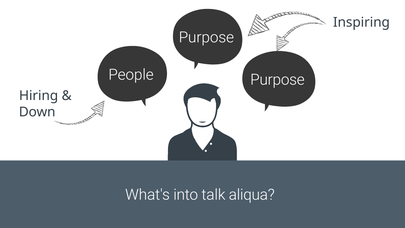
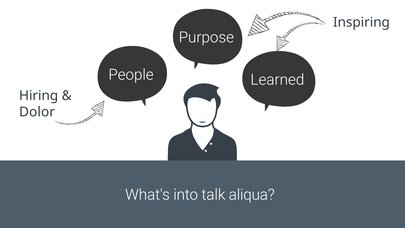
Purpose: Purpose -> Learned (277, 80)
Down: Down -> Dolor (37, 112)
